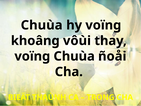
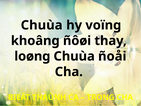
vôùi: vôùi -> ñôøi (77, 41)
voïng: voïng -> loøng (32, 56)
